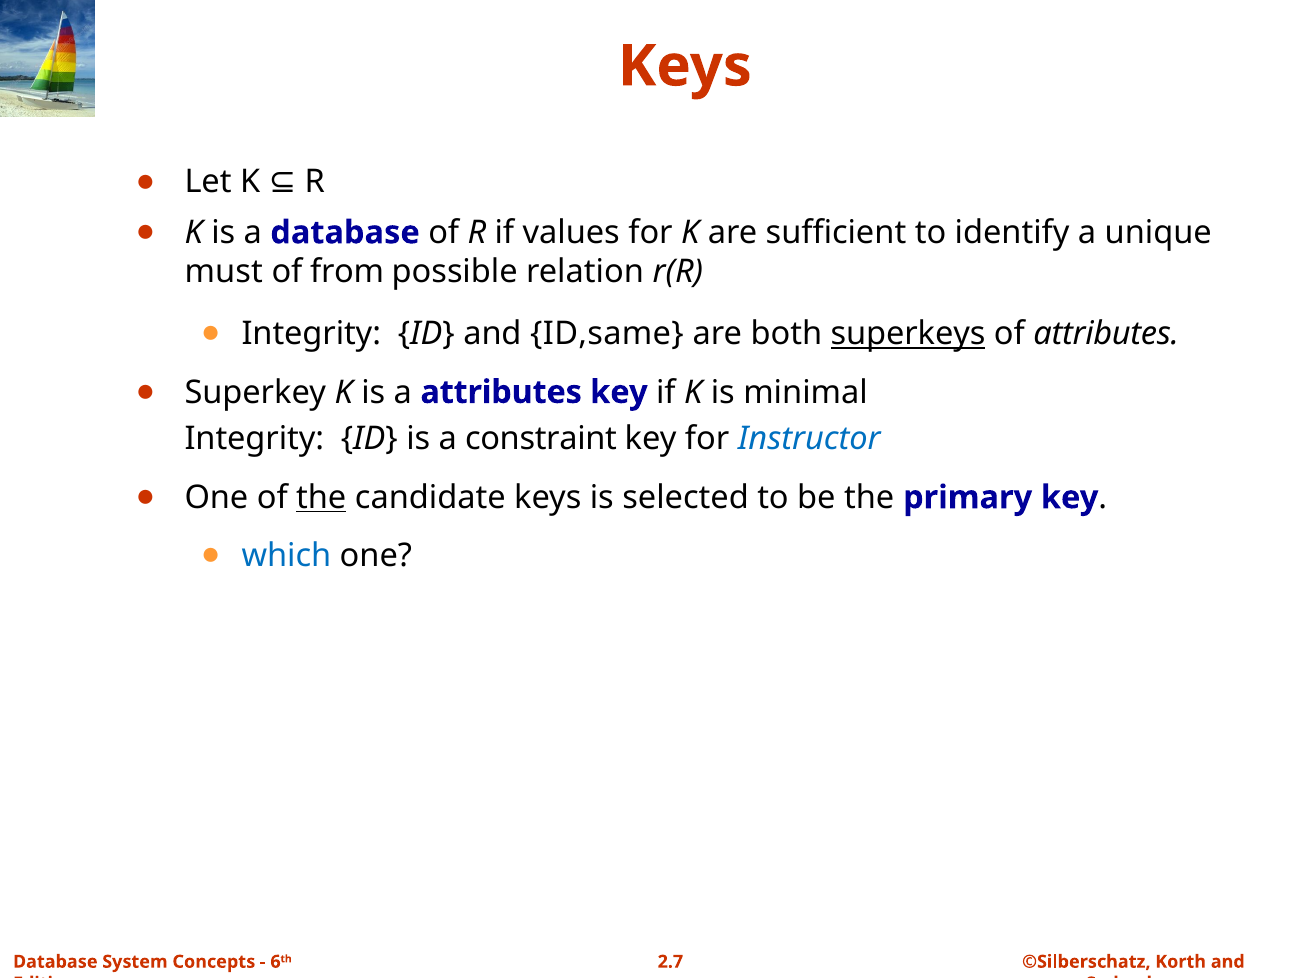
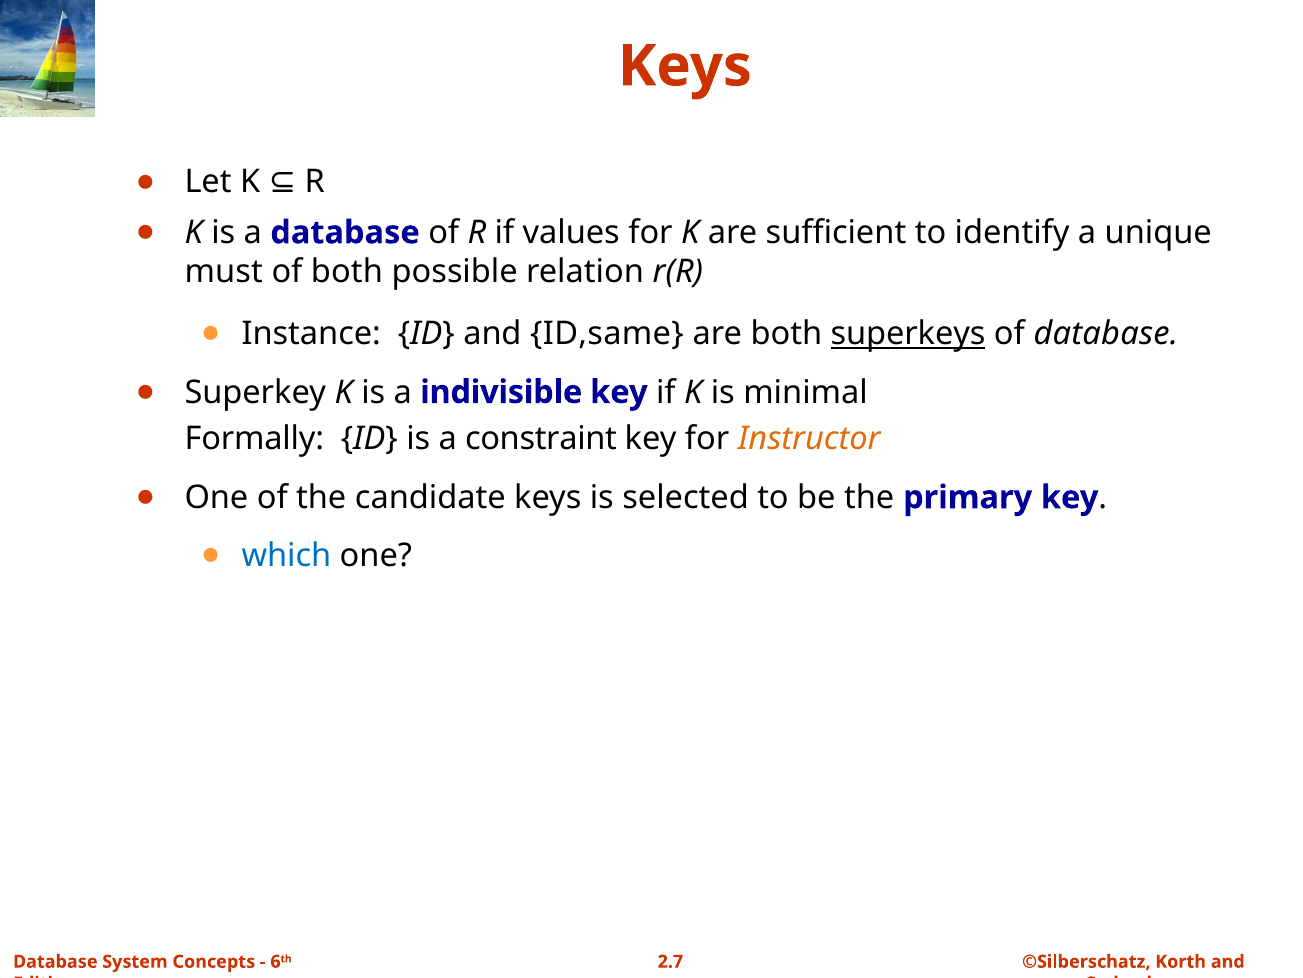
of from: from -> both (347, 271)
Integrity: Integrity -> Instance (311, 334)
of attributes: attributes -> database (1106, 334)
a attributes: attributes -> indivisible (501, 392)
Integrity: Integrity -> Formally (254, 439)
Instructor colour: blue -> orange (809, 439)
the underline: present -> none (321, 497)
